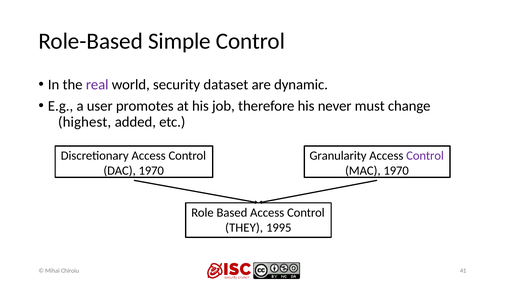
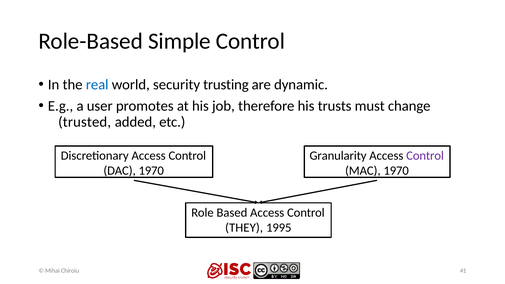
real colour: purple -> blue (97, 85)
dataset: dataset -> trusting (226, 85)
never: never -> trusts (335, 106)
highest: highest -> trusted (85, 122)
